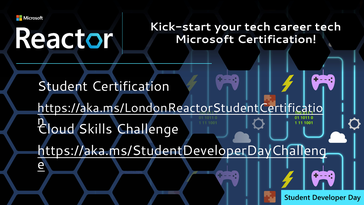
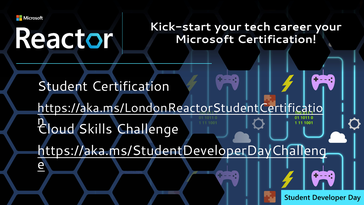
career tech: tech -> your (328, 27)
